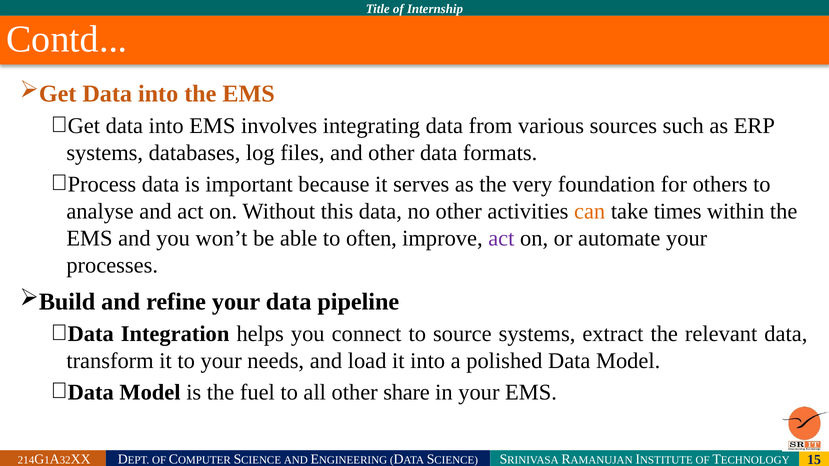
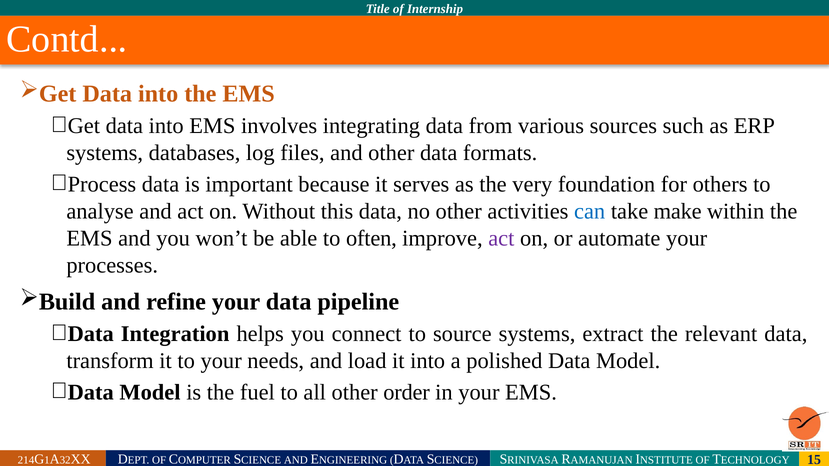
can colour: orange -> blue (590, 211)
times: times -> make (678, 211)
share: share -> order (407, 393)
